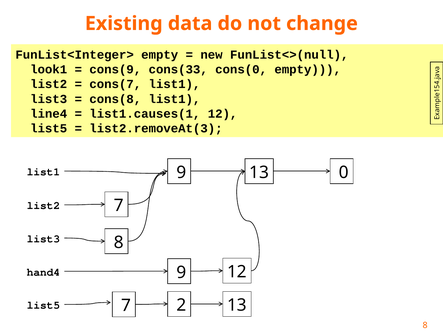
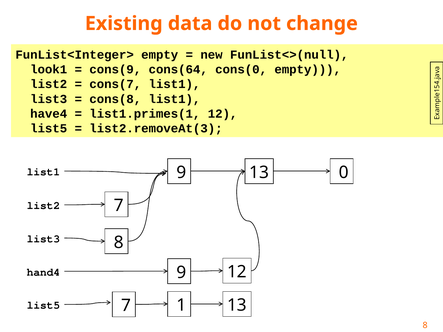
cons(33: cons(33 -> cons(64 (178, 69)
line4: line4 -> have4 (49, 114)
list1.causes(1: list1.causes(1 -> list1.primes(1 (145, 114)
7 2: 2 -> 1 (181, 305)
